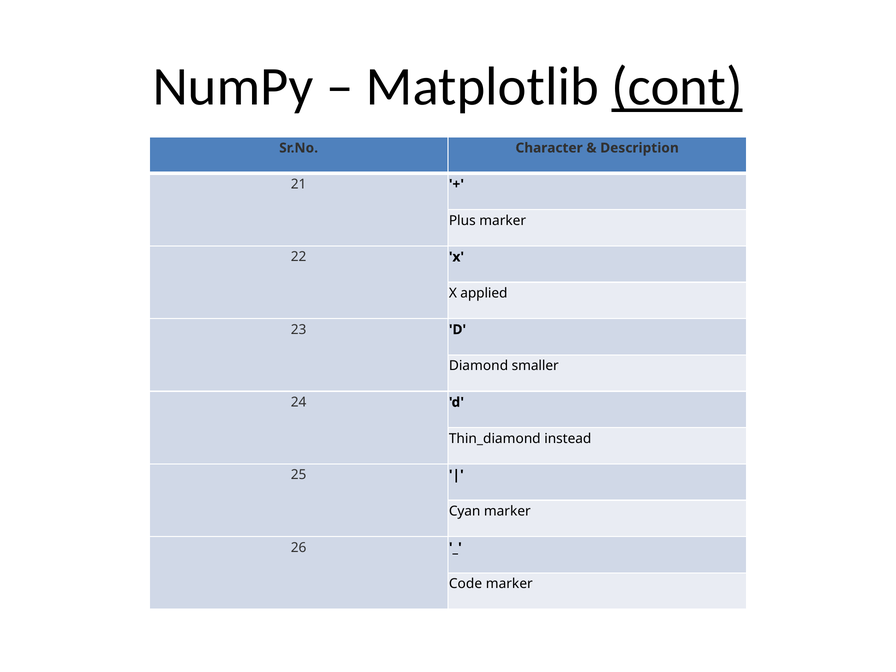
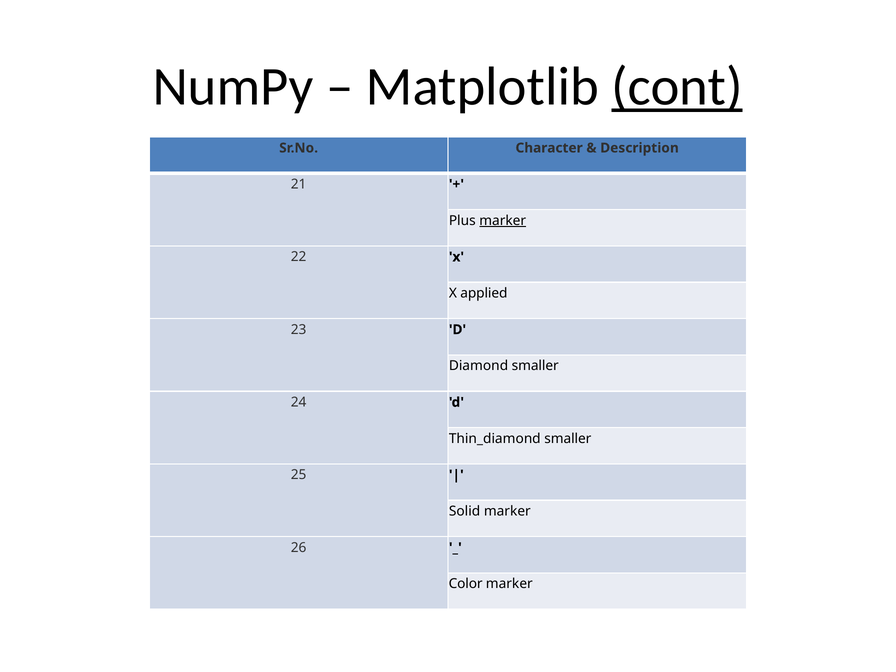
marker underline: none -> present (503, 221)
instead: instead -> smaller (568, 439)
Cyan: Cyan -> Solid (465, 511)
Code: Code -> Color (466, 584)
